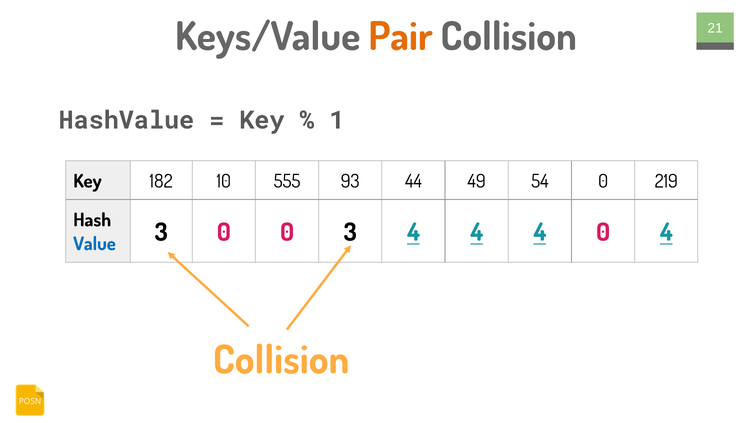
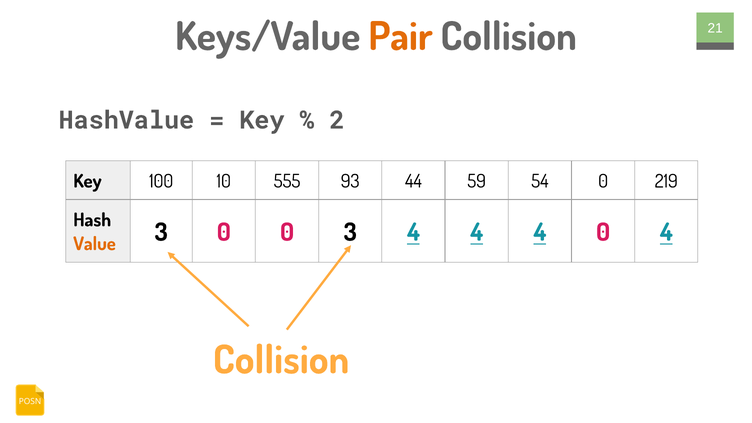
1: 1 -> 2 (337, 120)
182: 182 -> 100 (161, 181)
49: 49 -> 59 (477, 181)
Value colour: blue -> orange (95, 244)
